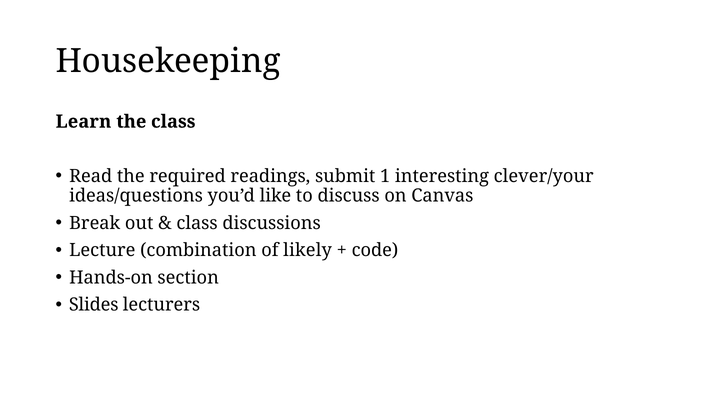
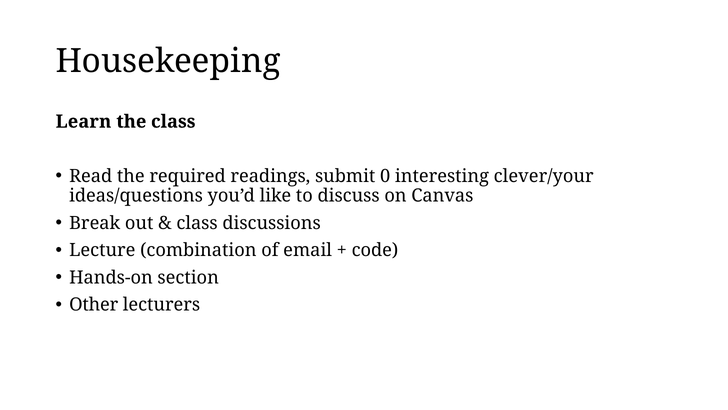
1: 1 -> 0 (385, 176)
likely: likely -> email (308, 250)
Slides: Slides -> Other (94, 305)
